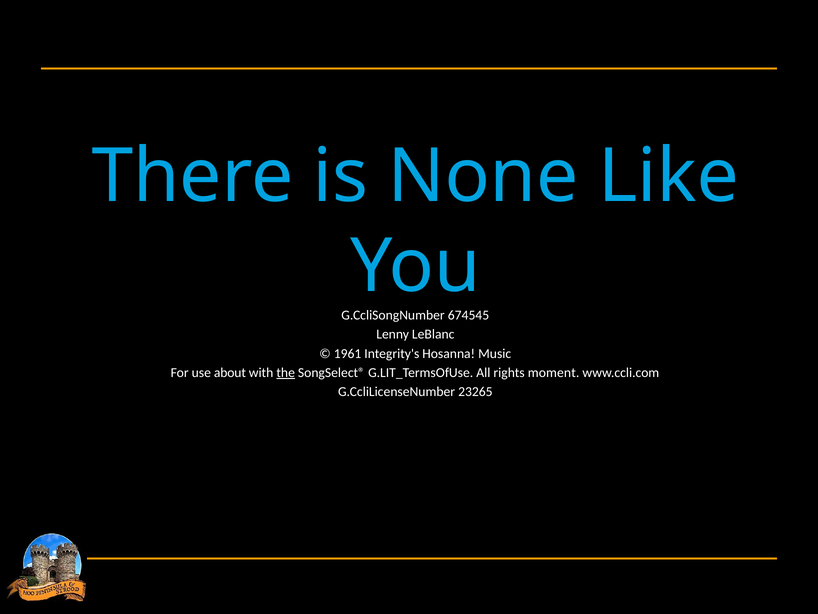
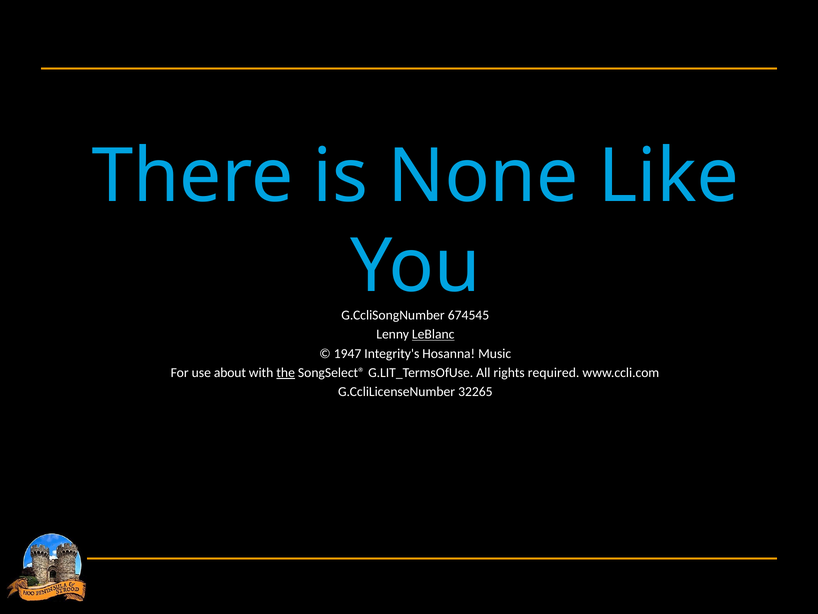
LeBlanc underline: none -> present (433, 334)
1961: 1961 -> 1947 (348, 353)
moment: moment -> required (554, 372)
23265: 23265 -> 32265 (475, 391)
